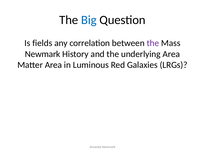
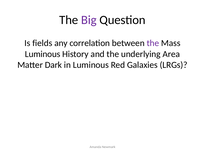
Big colour: blue -> purple (89, 20)
Newmark: Newmark -> Luminous (43, 54)
Matter Area: Area -> Dark (53, 65)
